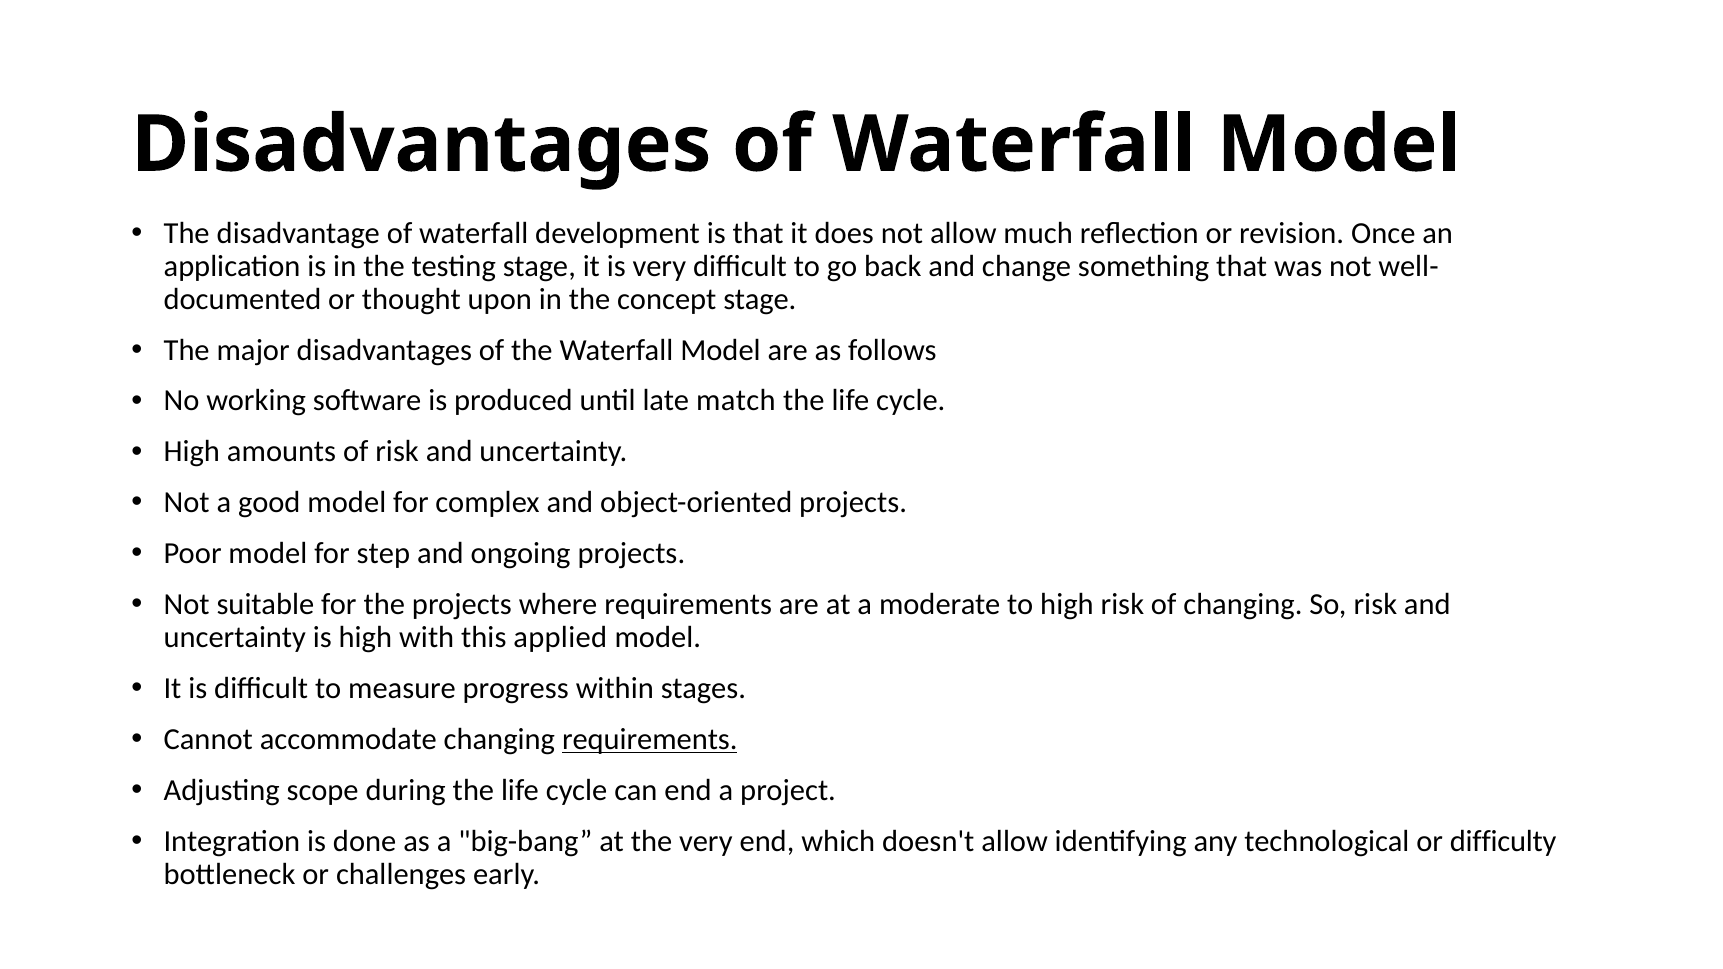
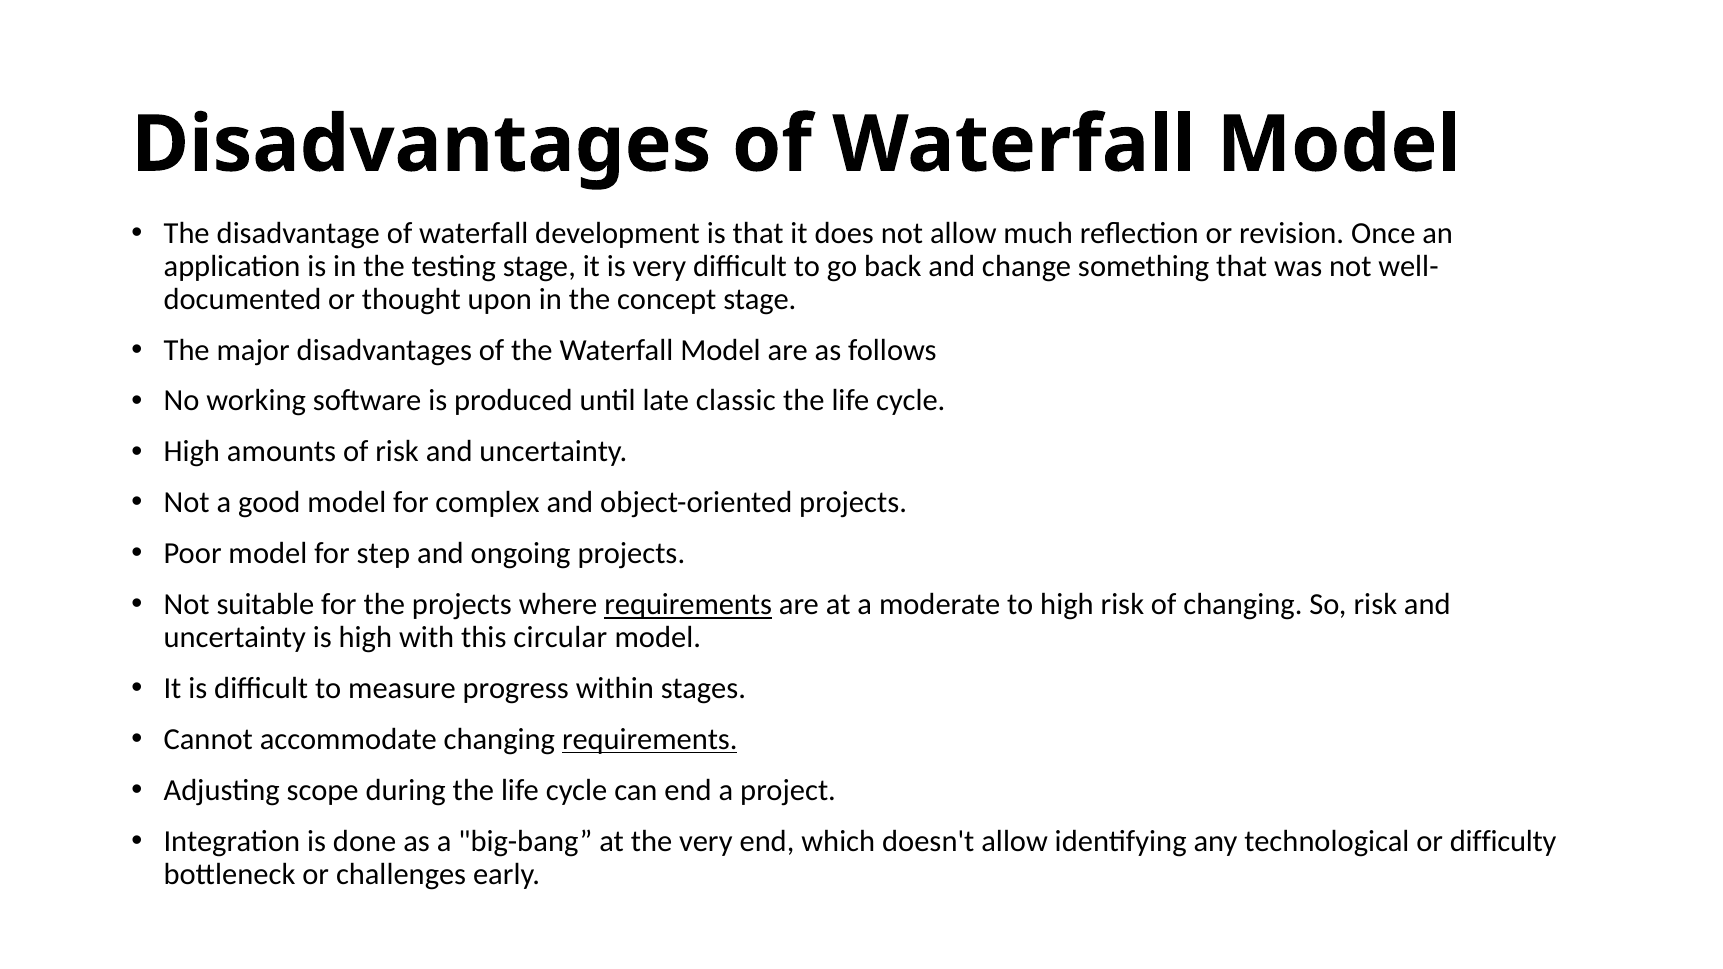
match: match -> classic (736, 401)
requirements underline: none -> present (688, 605)
applied: applied -> circular (560, 638)
